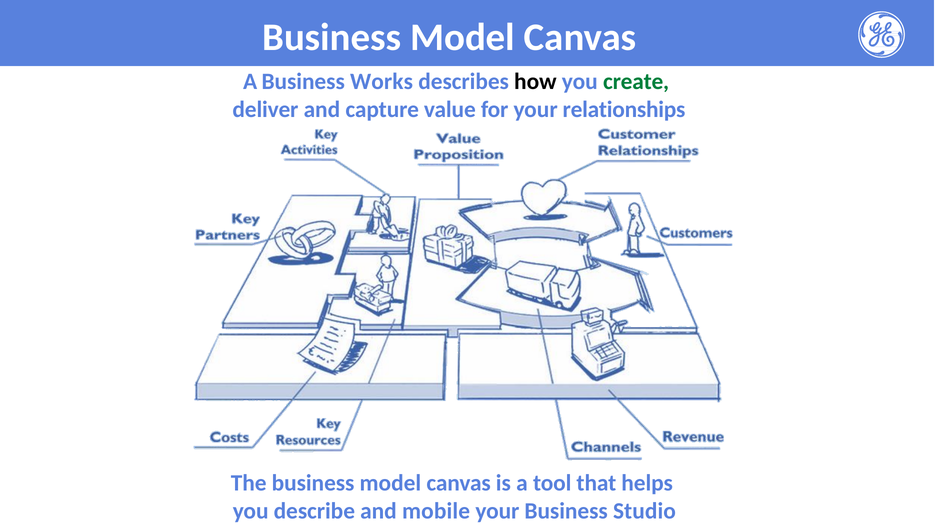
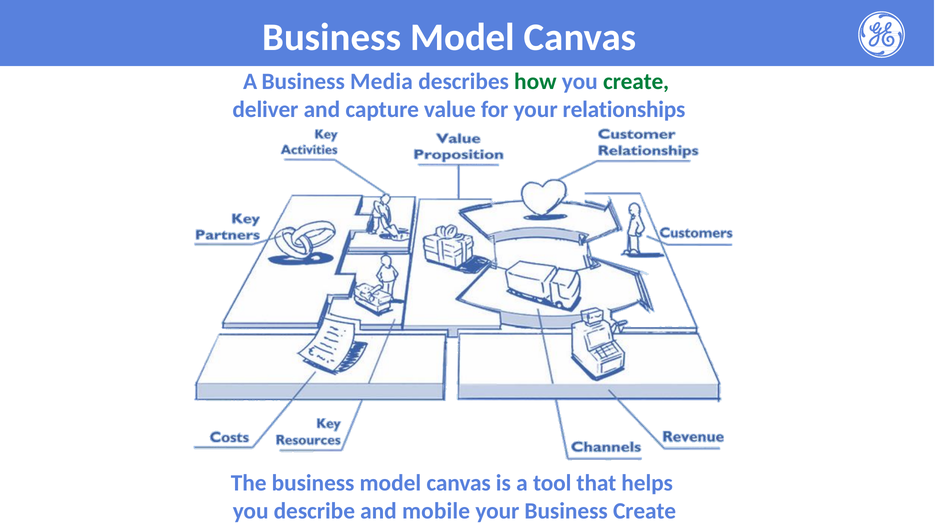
Works: Works -> Media (381, 82)
how colour: black -> green (535, 82)
Business Studio: Studio -> Create (645, 511)
